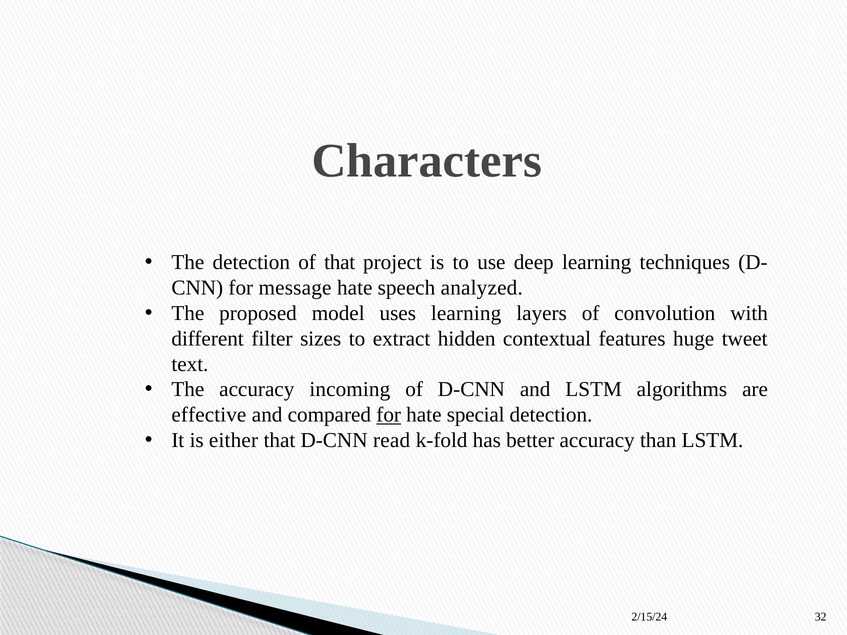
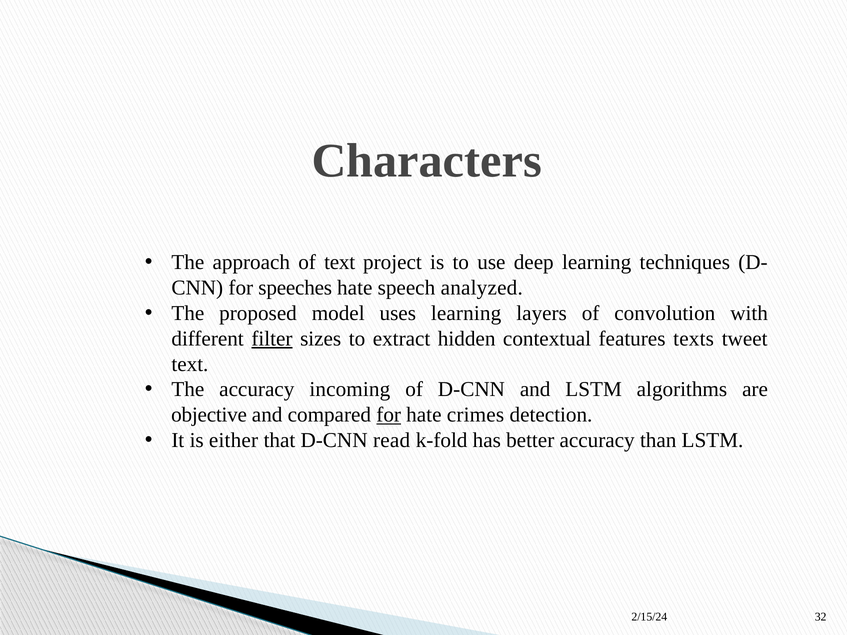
The detection: detection -> approach (251, 263)
of that: that -> text (340, 263)
message: message -> speeches (295, 288)
filter underline: none -> present (272, 339)
huge: huge -> texts (694, 339)
effective: effective -> objective (209, 415)
special: special -> crimes (475, 415)
